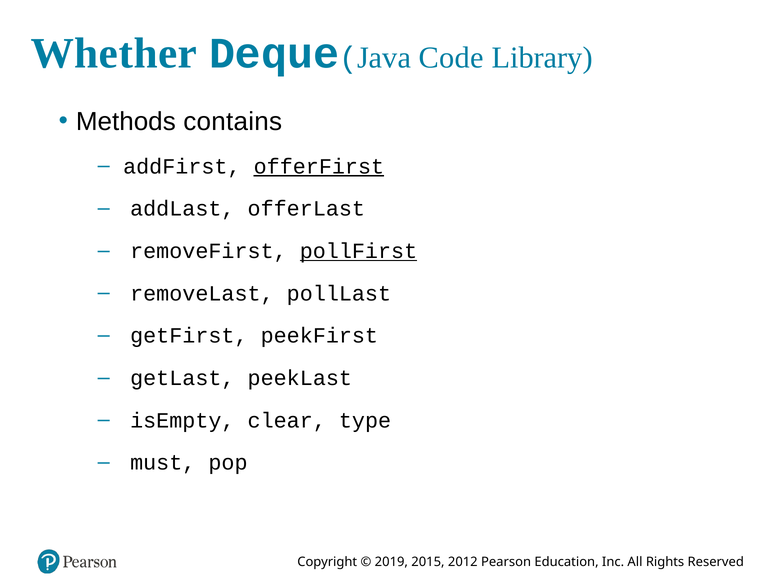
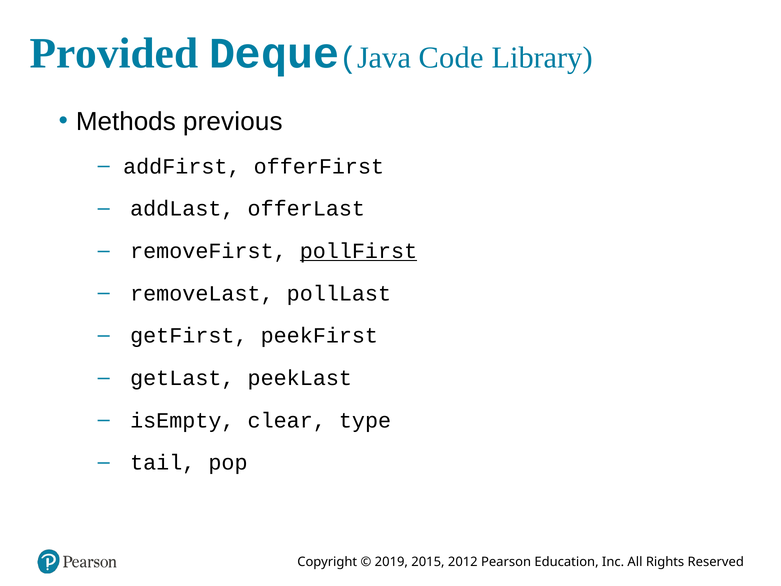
Whether: Whether -> Provided (114, 53)
contains: contains -> previous (233, 122)
offerFirst underline: present -> none (319, 166)
must: must -> tail (163, 463)
